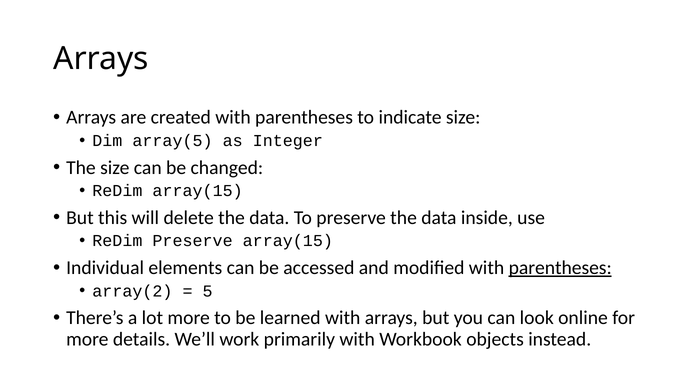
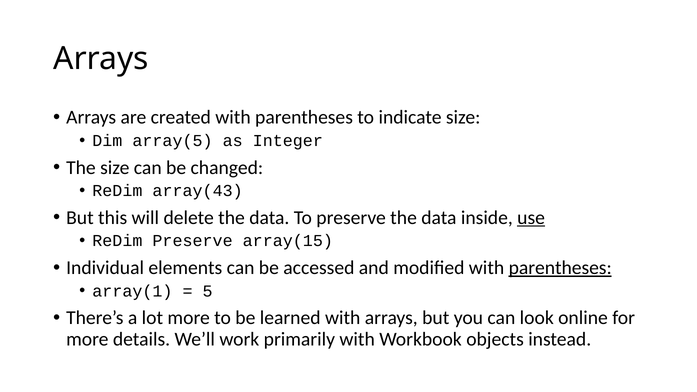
ReDim array(15: array(15 -> array(43 (198, 191)
use underline: none -> present (531, 218)
array(2: array(2 -> array(1 (132, 291)
